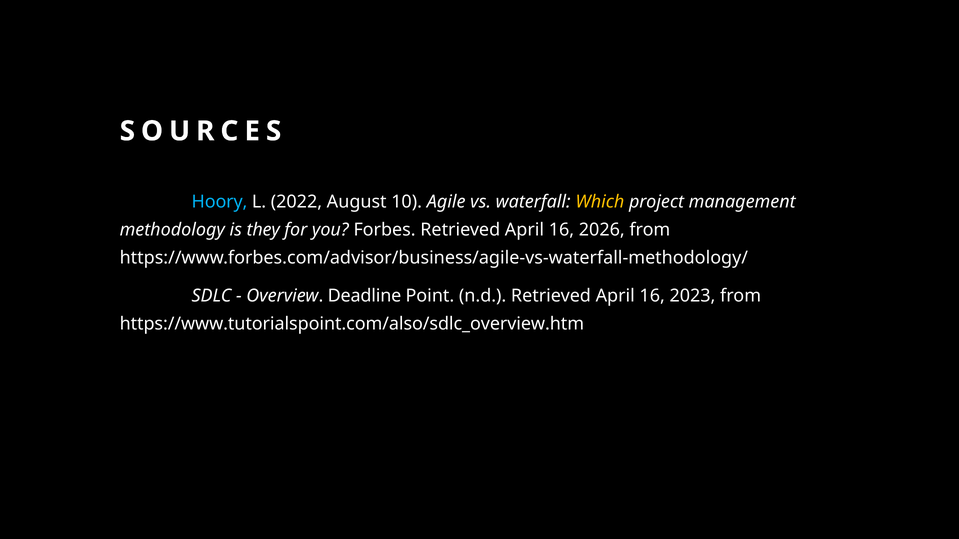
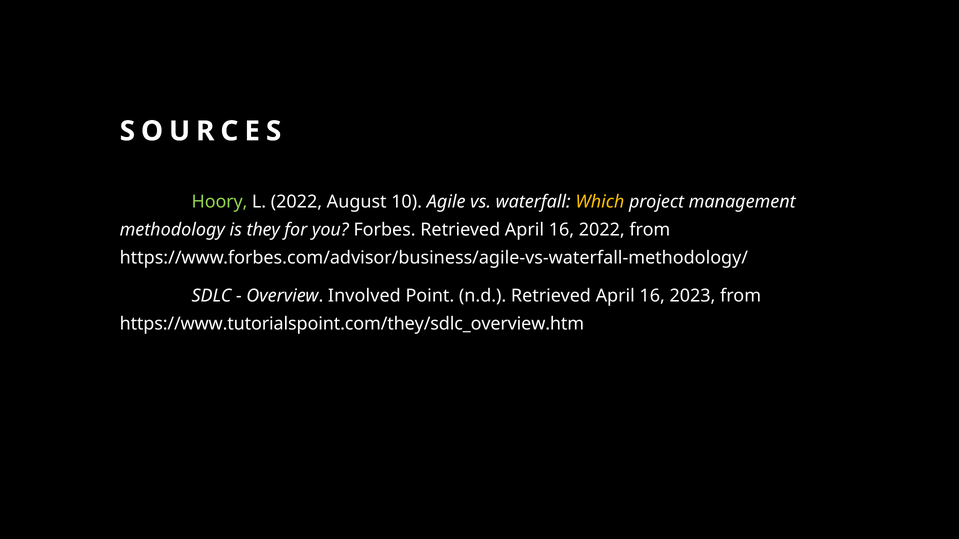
Hoory colour: light blue -> light green (219, 202)
16 2026: 2026 -> 2022 (602, 230)
Deadline: Deadline -> Involved (364, 296)
https://www.tutorialspoint.com/also/sdlc_overview.htm: https://www.tutorialspoint.com/also/sdlc_overview.htm -> https://www.tutorialspoint.com/they/sdlc_overview.htm (352, 324)
